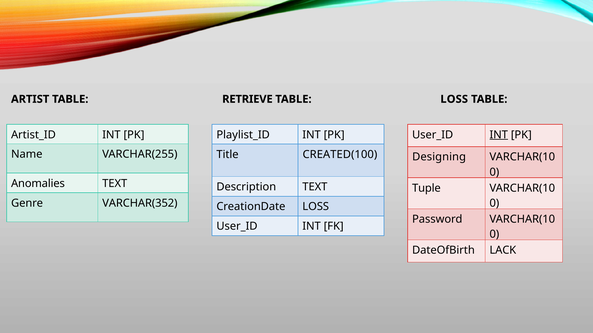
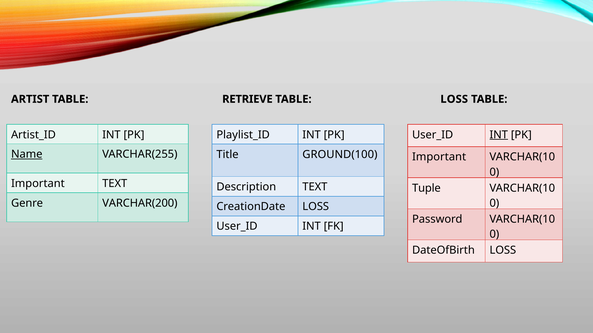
Name underline: none -> present (27, 155)
CREATED(100: CREATED(100 -> GROUND(100 (340, 155)
Designing: Designing -> Important (439, 157)
Anomalies: Anomalies -> Important (38, 184)
VARCHAR(352: VARCHAR(352 -> VARCHAR(200 (140, 203)
DateOfBirth LACK: LACK -> LOSS (503, 251)
